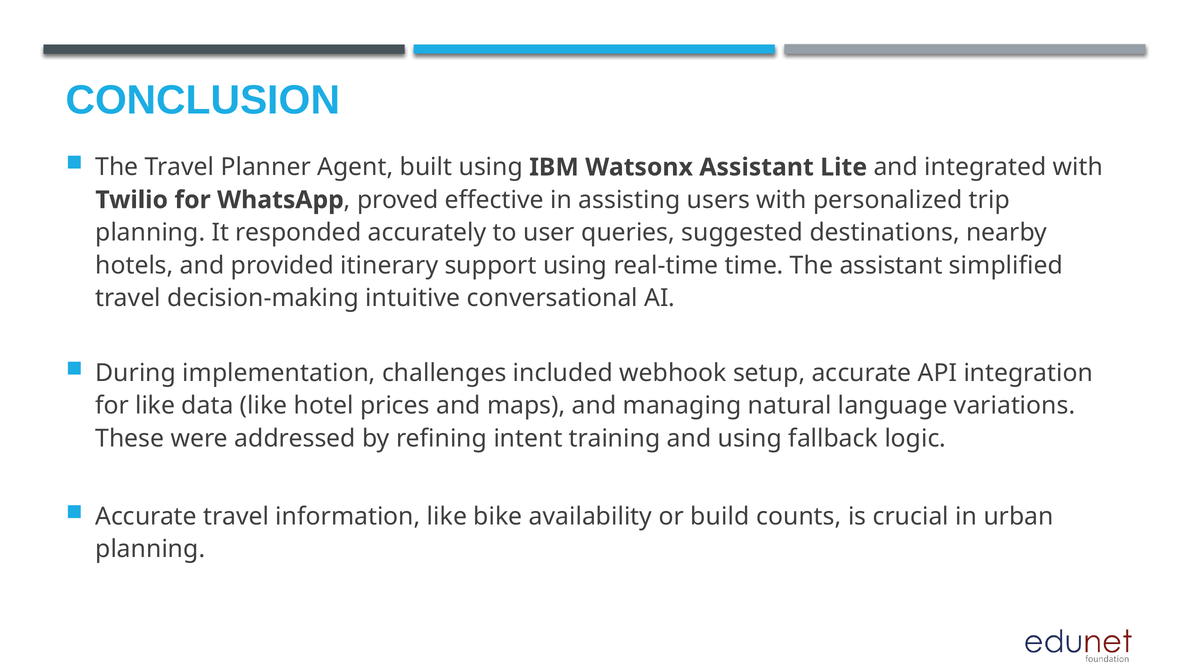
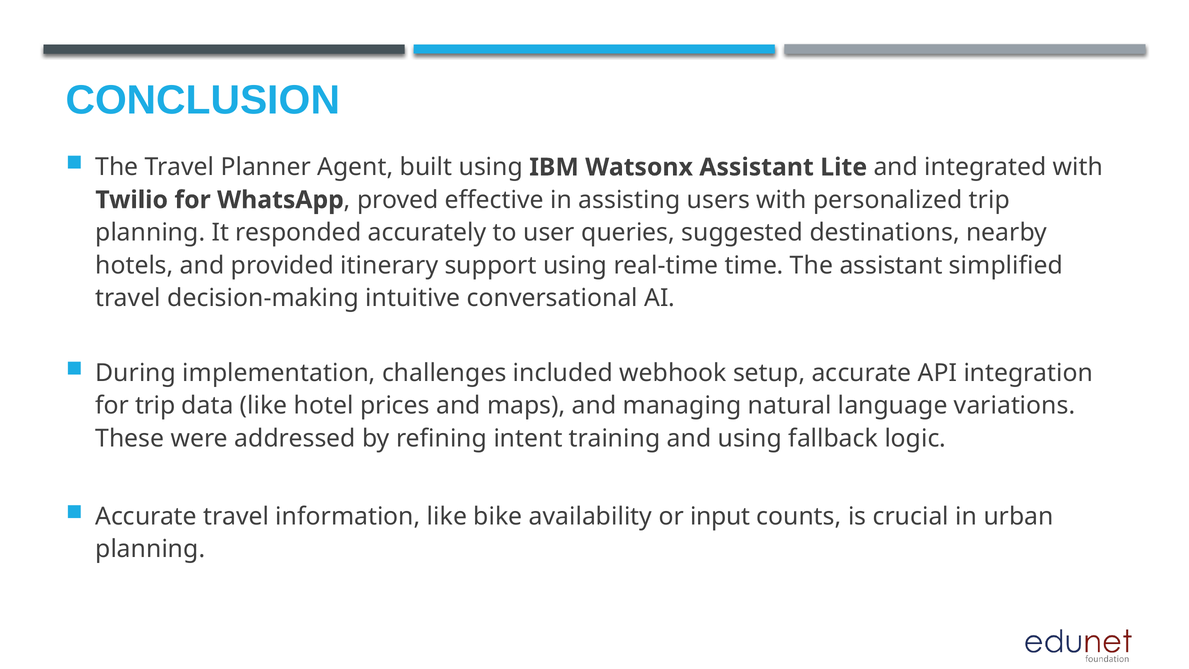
for like: like -> trip (155, 406)
build: build -> input (720, 516)
